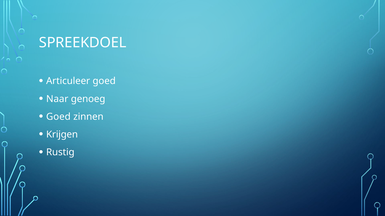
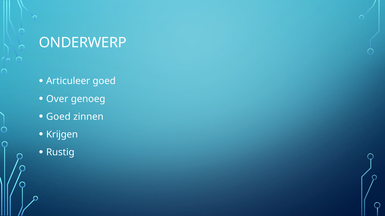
SPREEKDOEL: SPREEKDOEL -> ONDERWERP (83, 43)
Naar: Naar -> Over (57, 99)
